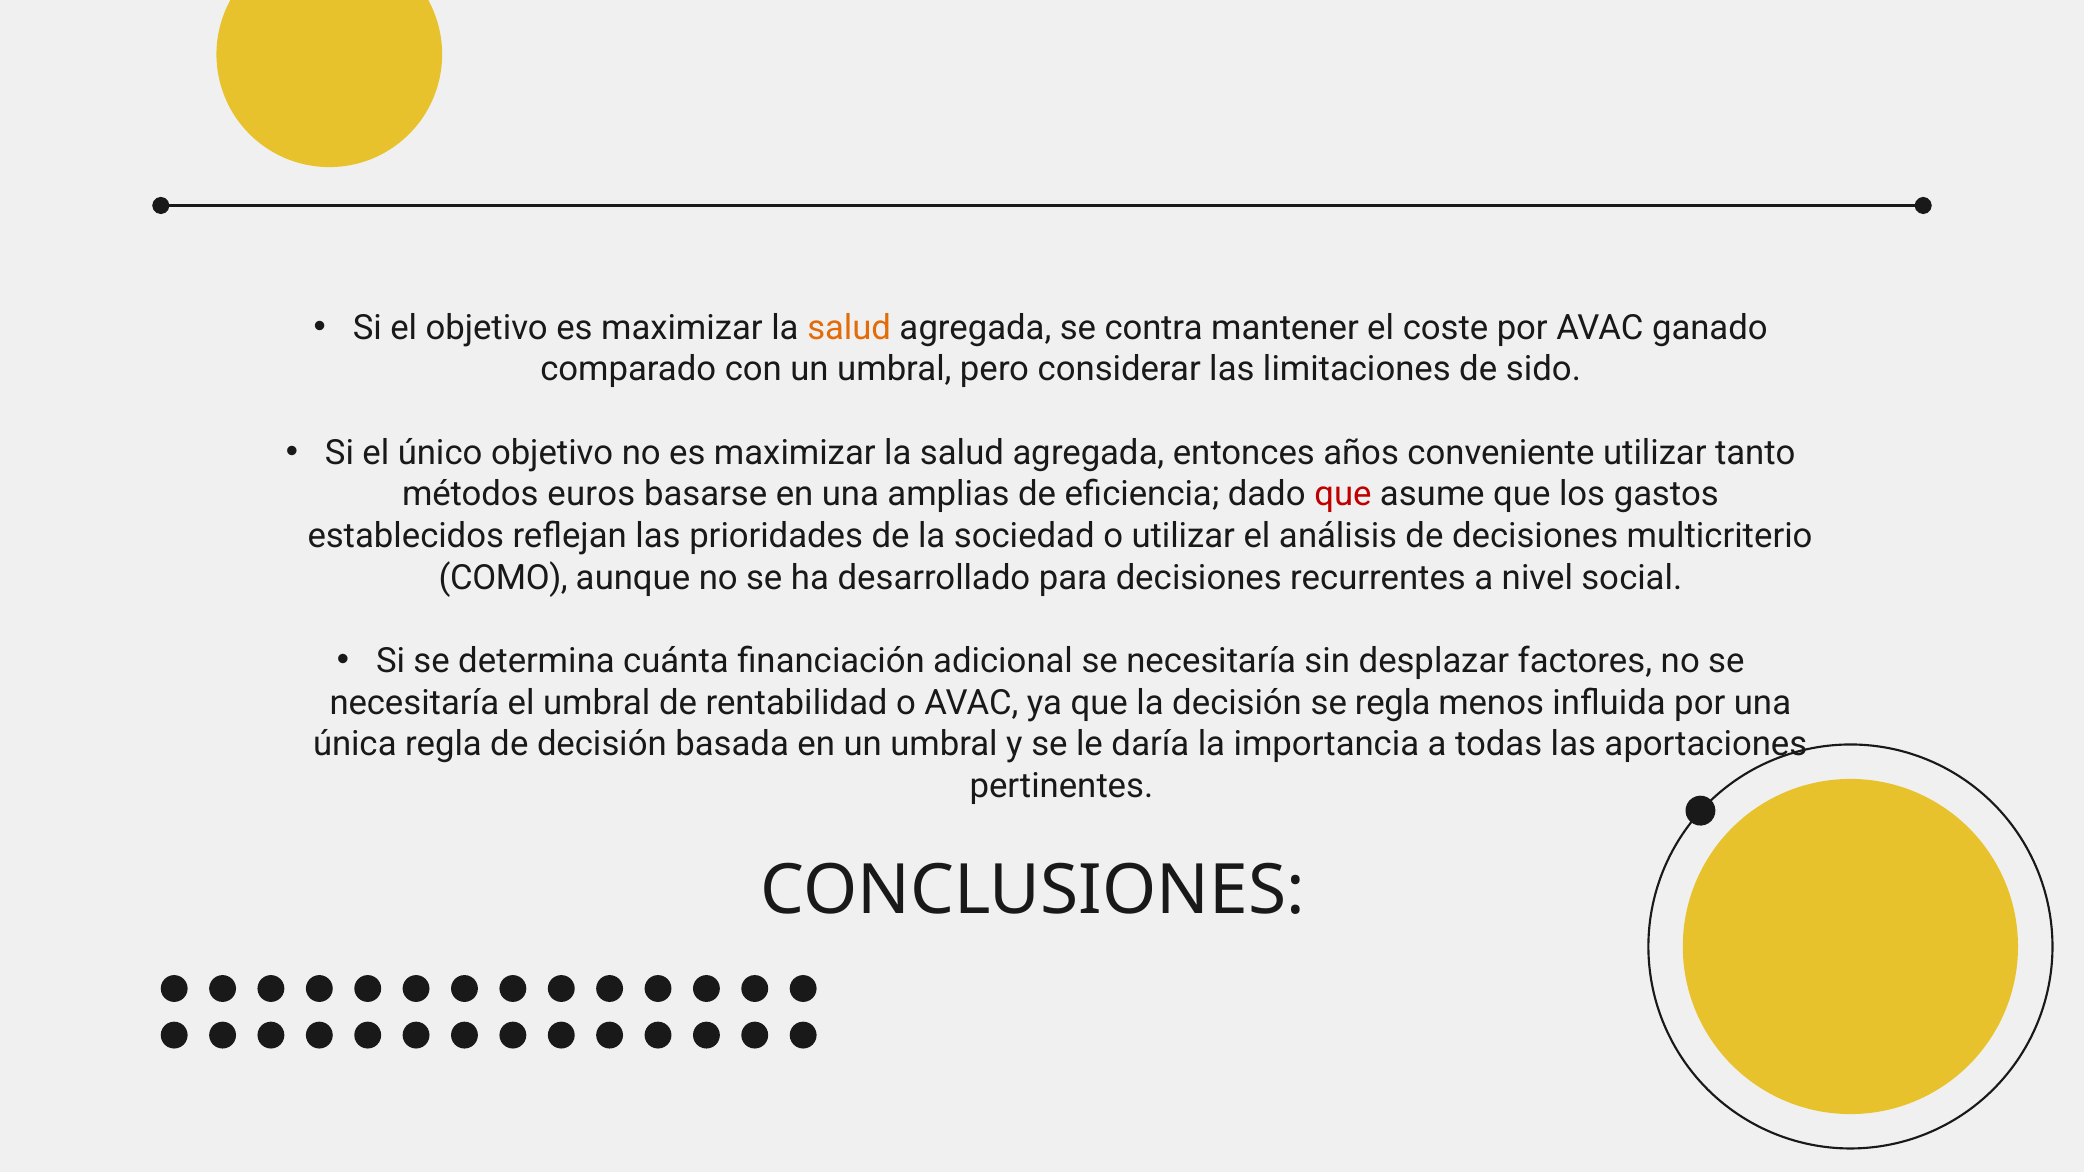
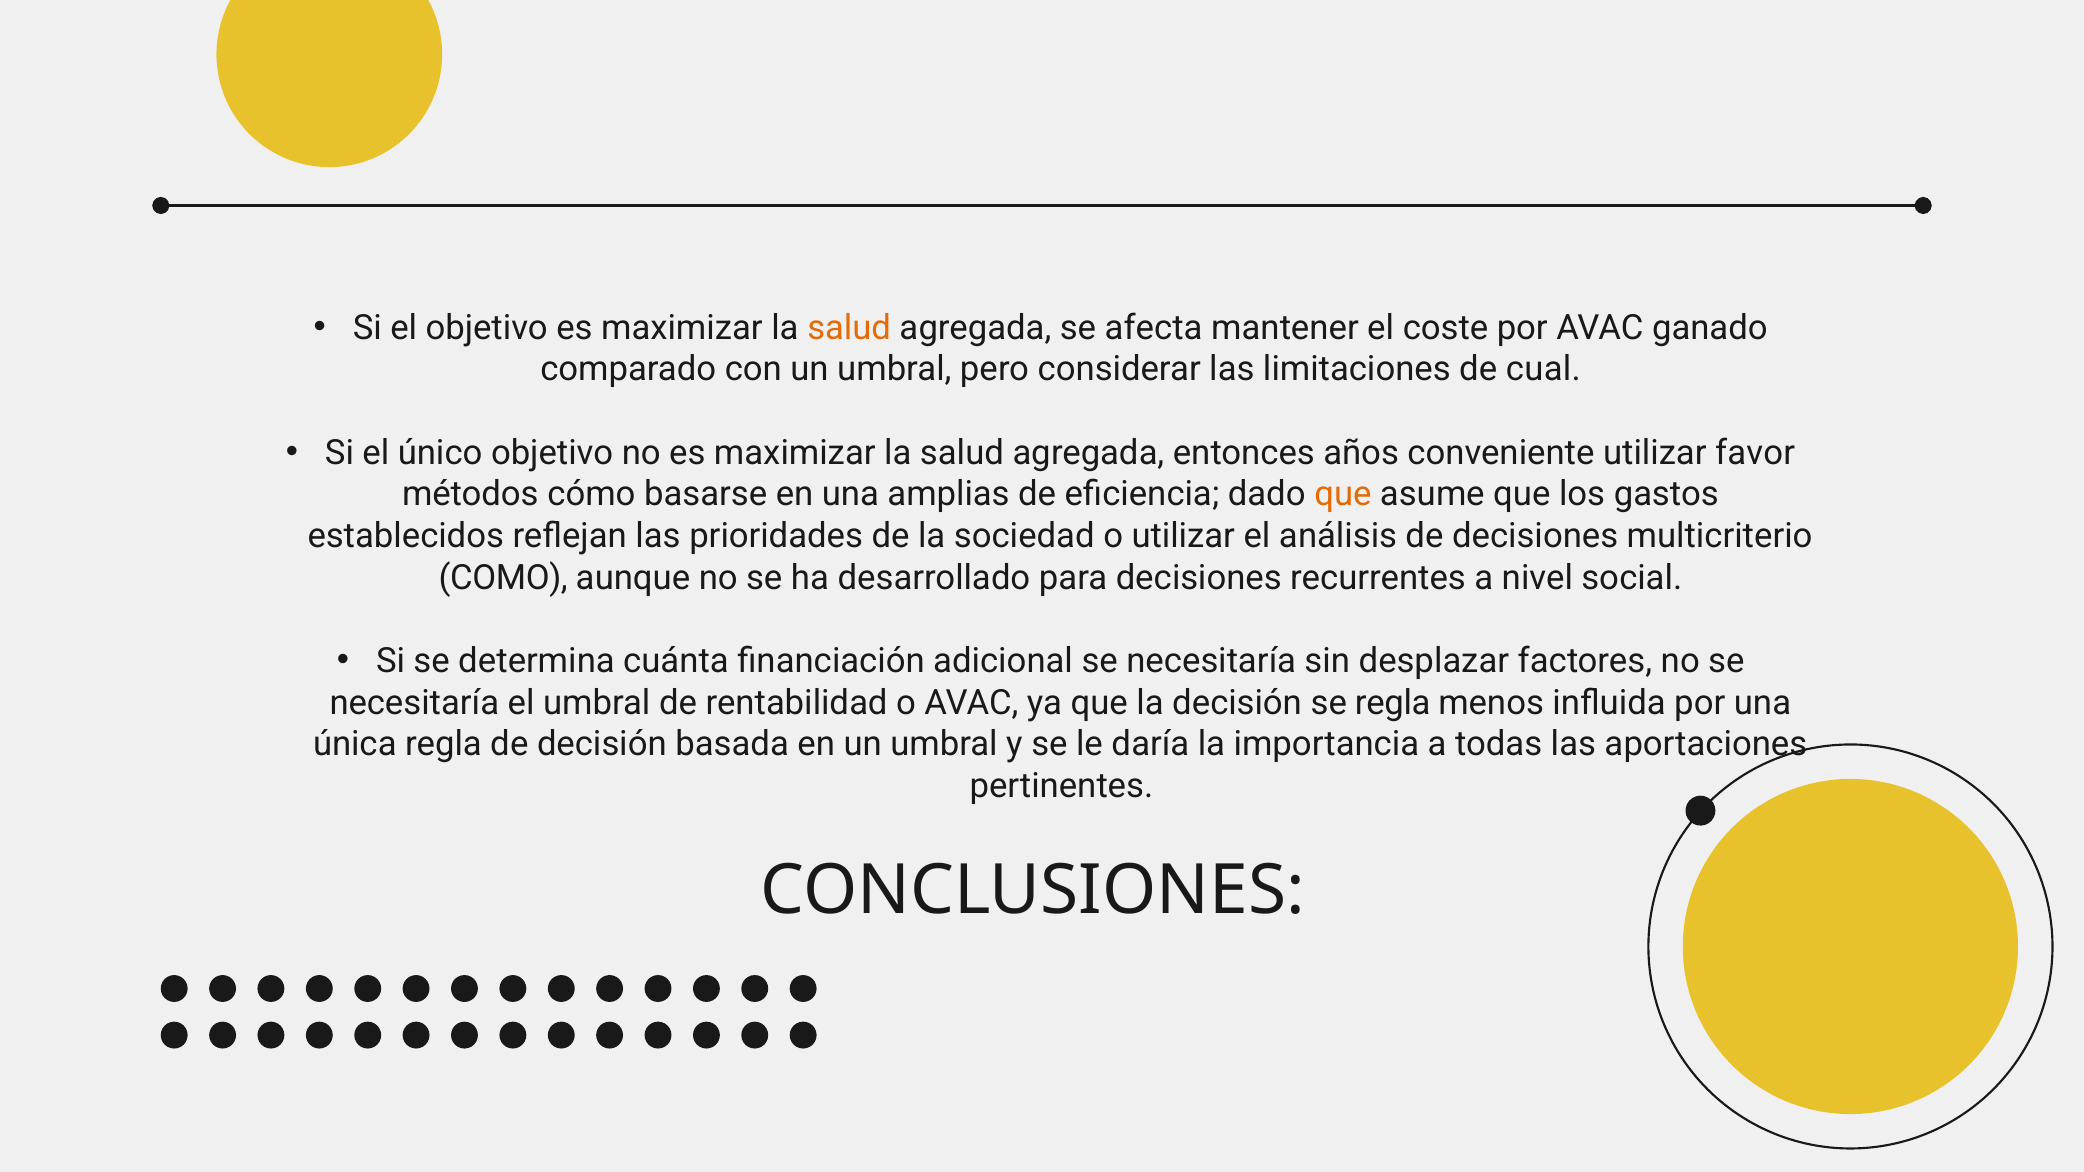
contra: contra -> afecta (1154, 328)
sido: sido -> cual (1543, 369)
tanto: tanto -> favor (1755, 453)
euros: euros -> cómo (591, 494)
que colour: red -> orange (1343, 494)
